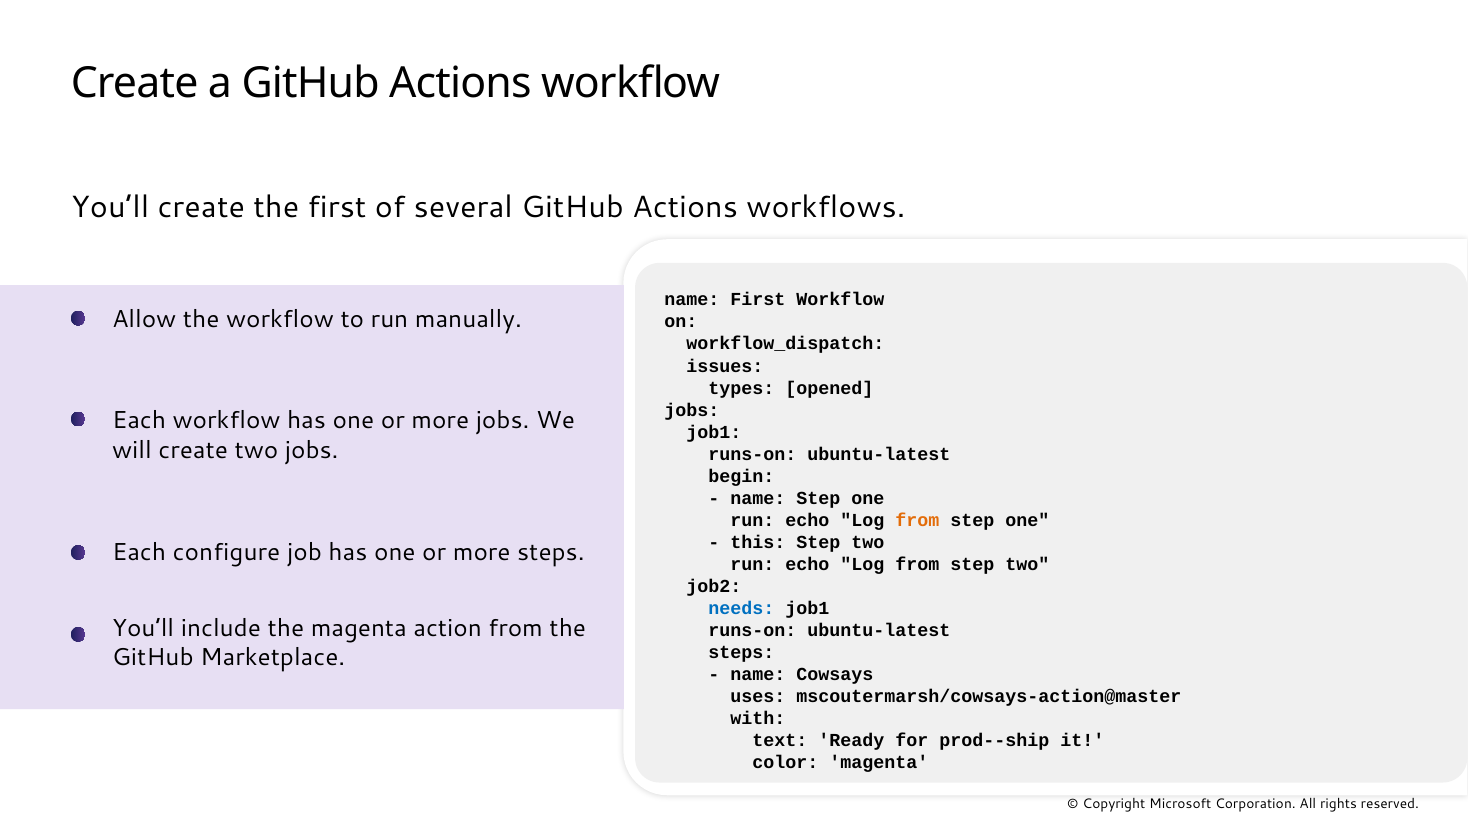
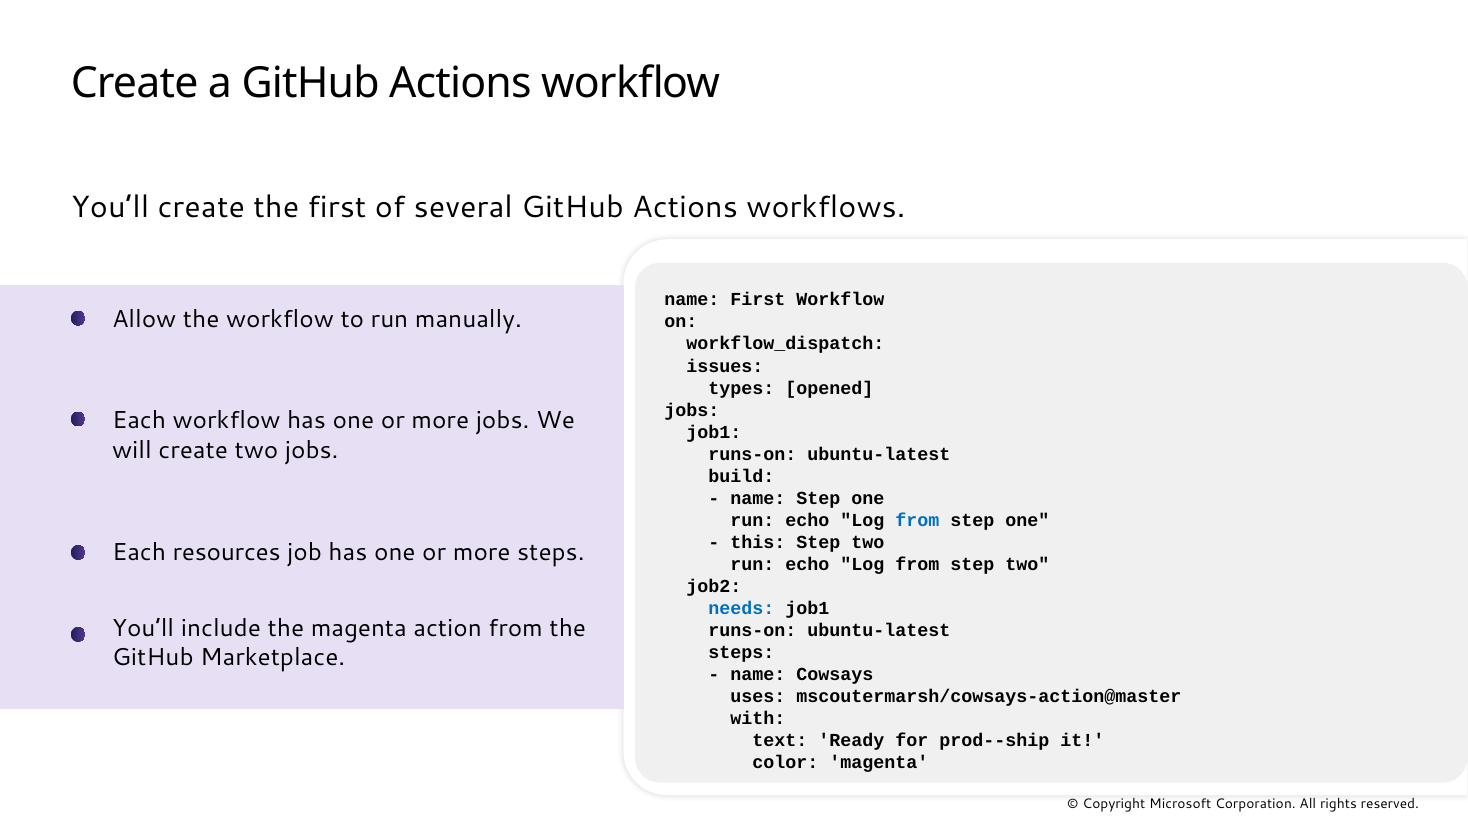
begin: begin -> build (741, 476)
from colour: orange -> blue (917, 520)
configure: configure -> resources (227, 552)
